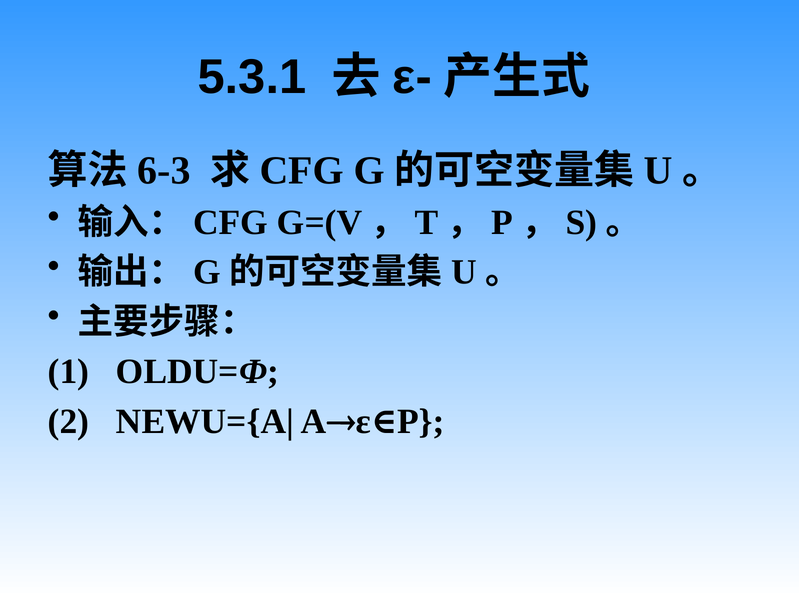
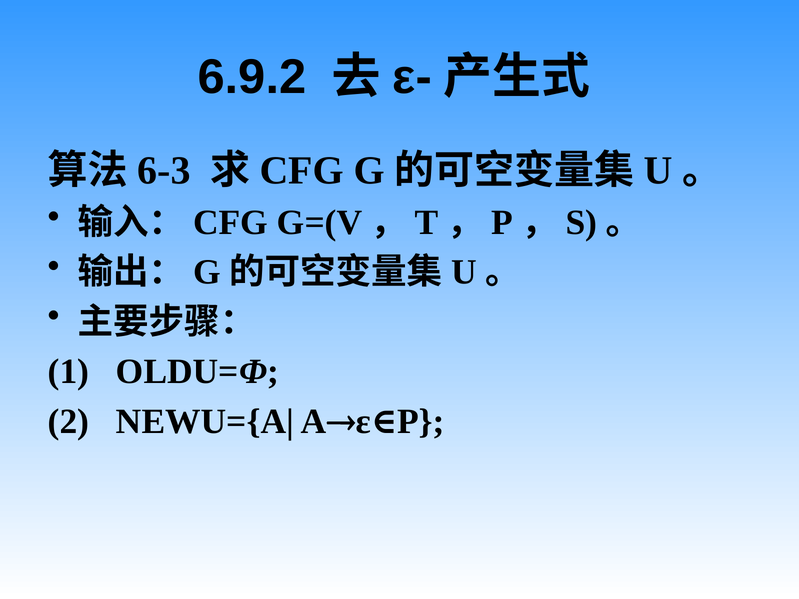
5.3.1: 5.3.1 -> 6.9.2 (252, 77)
